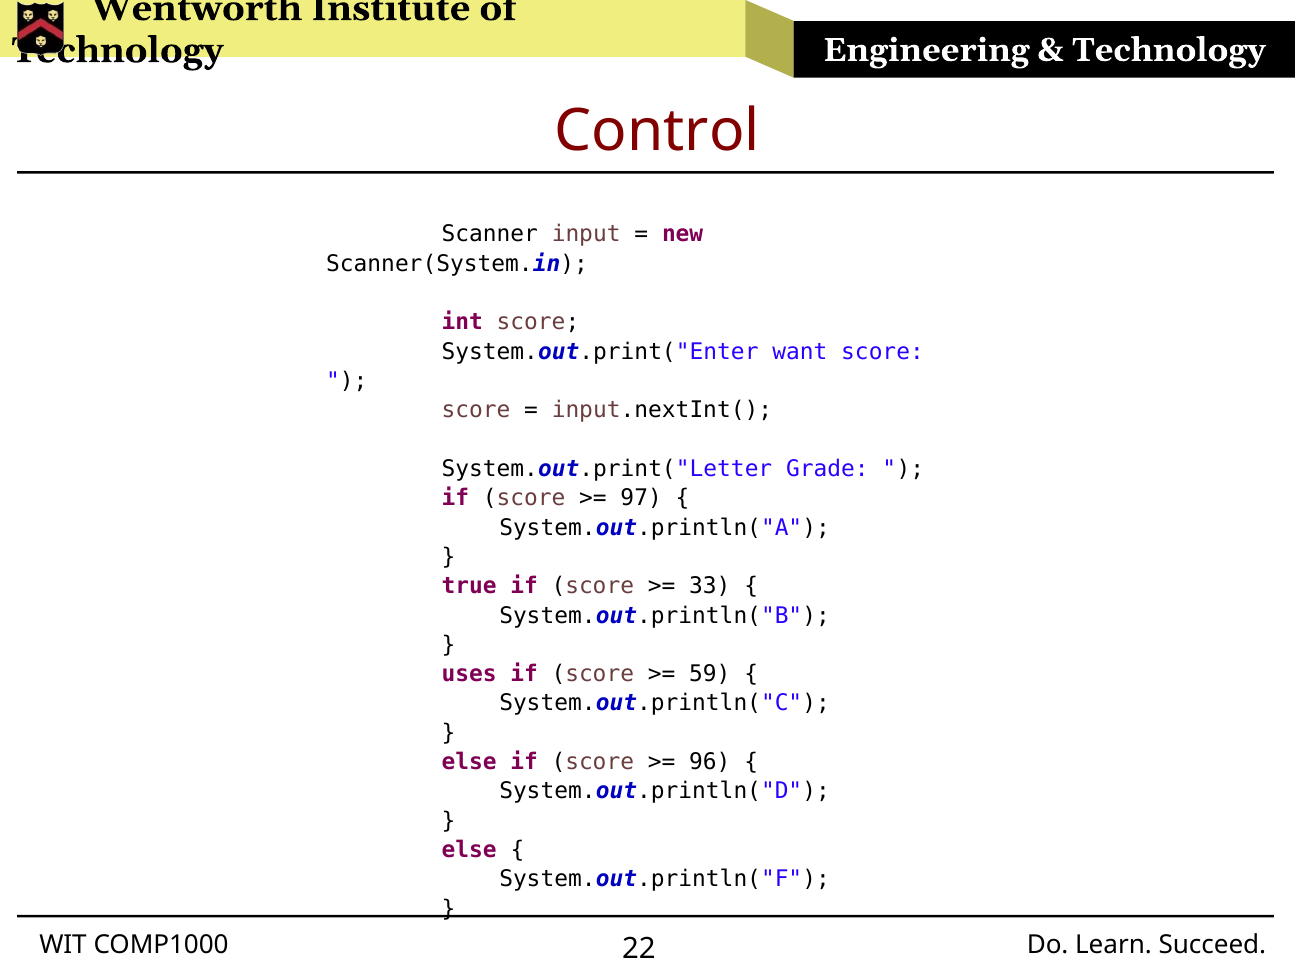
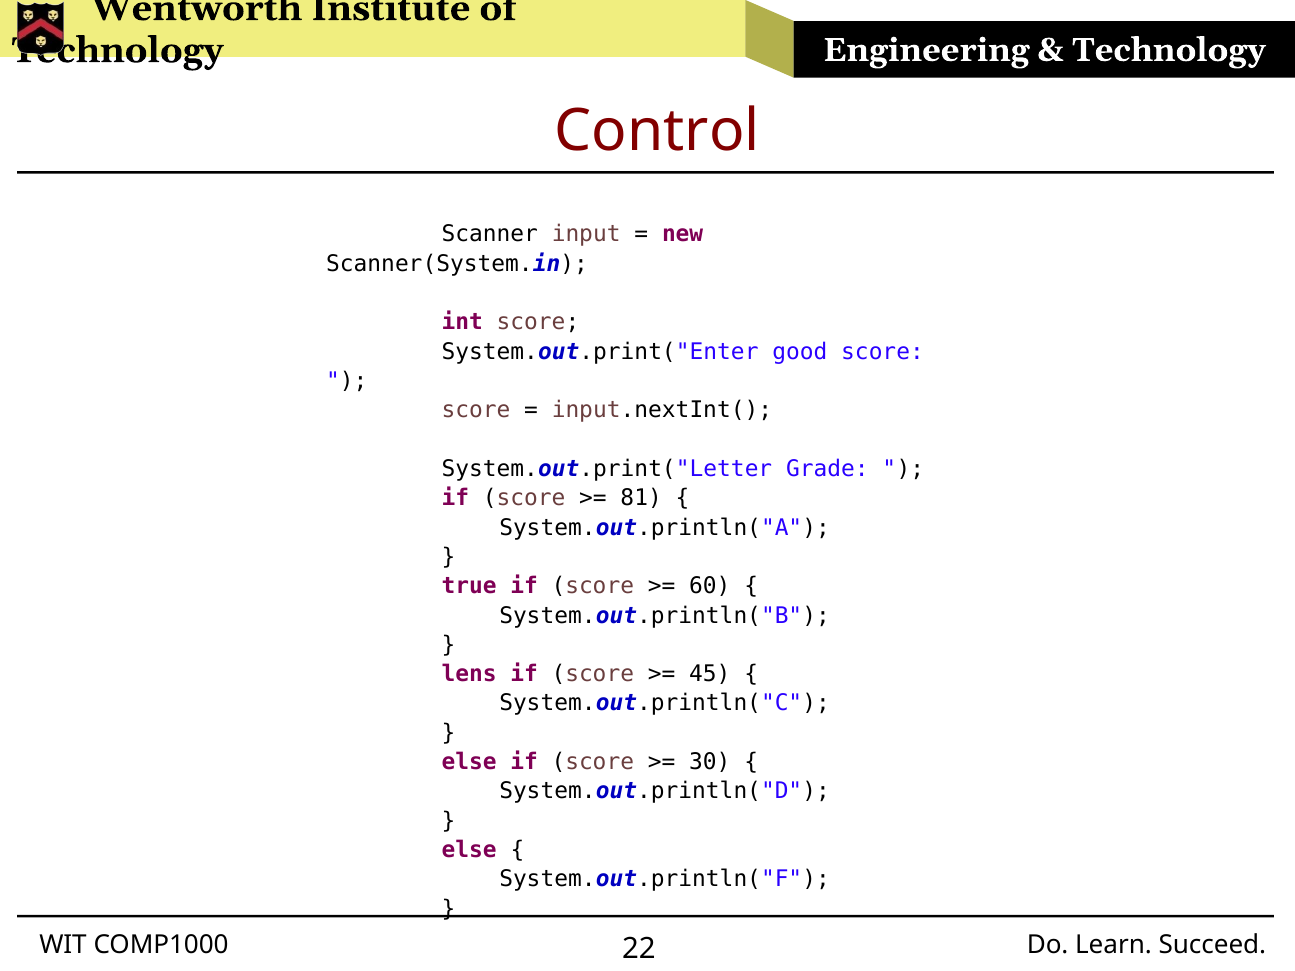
want: want -> good (800, 352)
97: 97 -> 81 (641, 498)
33: 33 -> 60 (710, 586)
uses: uses -> lens (469, 674)
59: 59 -> 45 (710, 674)
96: 96 -> 30 (710, 762)
